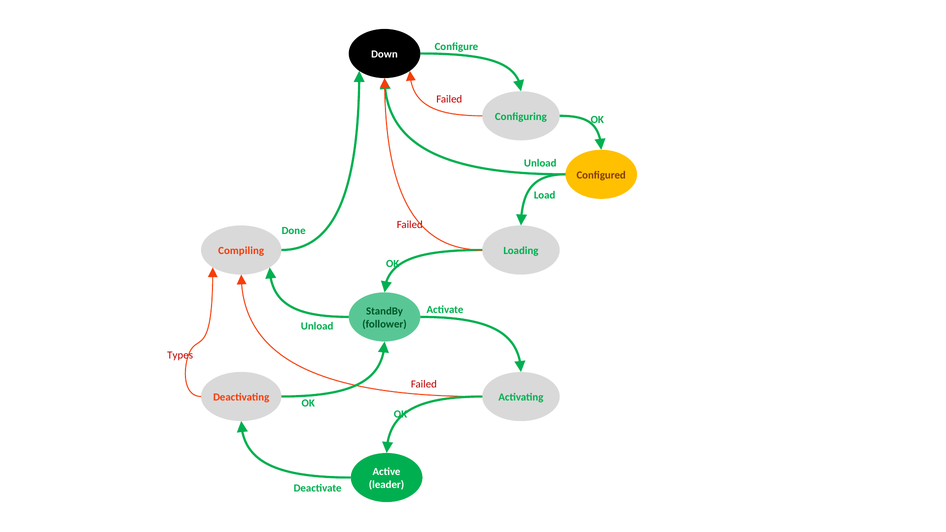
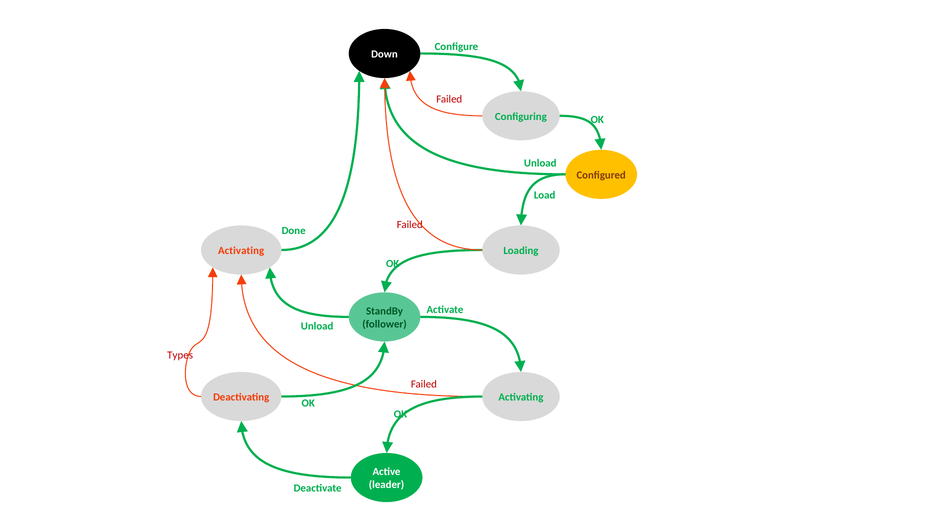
Compiling: Compiling -> Activating (241, 251)
